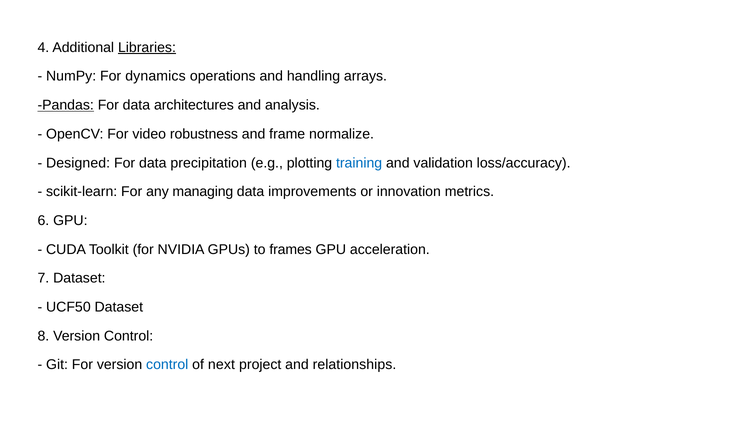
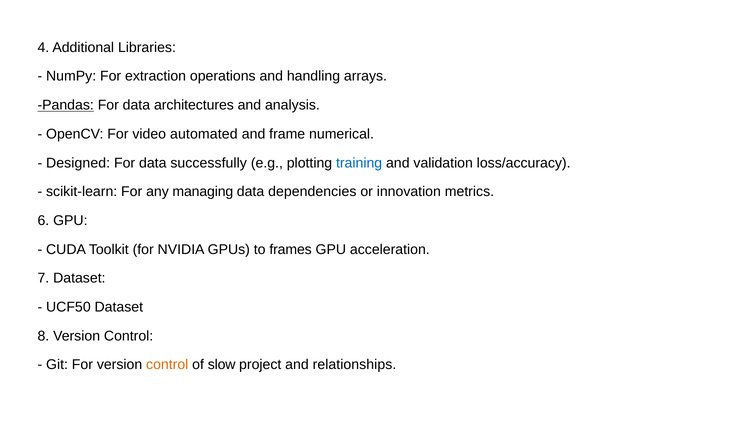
Libraries underline: present -> none (147, 47)
dynamics: dynamics -> extraction (156, 76)
robustness: robustness -> automated (204, 134)
normalize: normalize -> numerical (342, 134)
precipitation: precipitation -> successfully (209, 163)
improvements: improvements -> dependencies (312, 191)
control colour: blue -> orange (167, 364)
next: next -> slow (222, 364)
